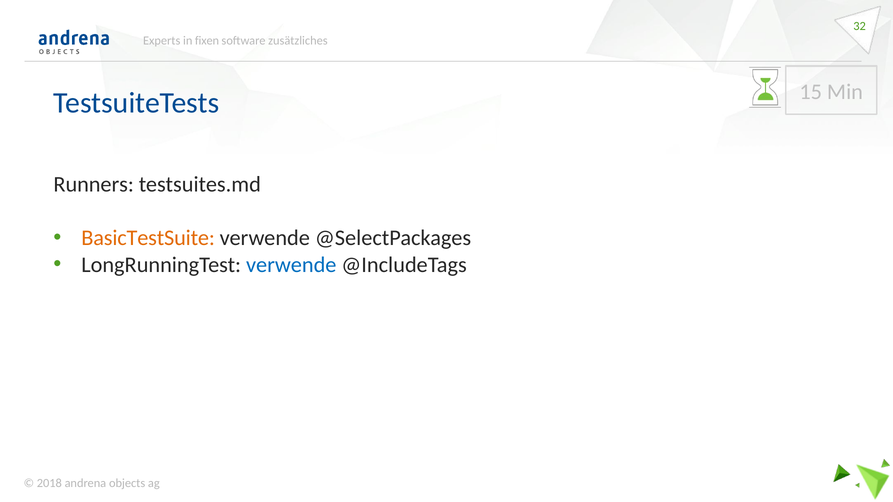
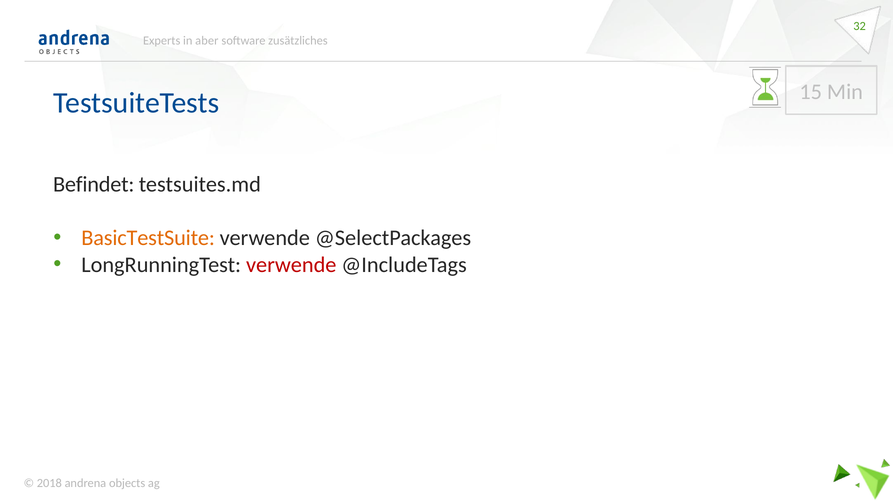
fixen: fixen -> aber (207, 41)
Runners: Runners -> Befindet (94, 185)
verwende colour: blue -> red (291, 265)
